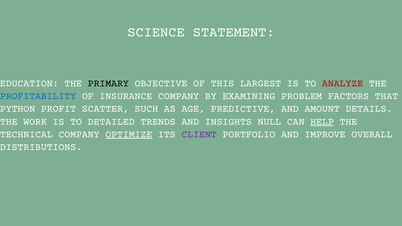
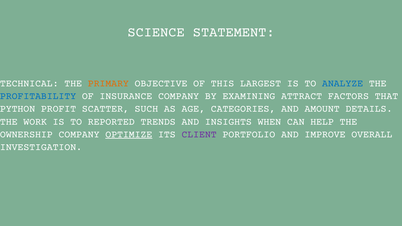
EDUCATION: EDUCATION -> TECHNICAL (29, 83)
PRIMARY colour: black -> orange (108, 83)
ANALYZE colour: red -> blue (343, 83)
PROBLEM: PROBLEM -> ATTRACT (302, 96)
PREDICTIVE: PREDICTIVE -> CATEGORIES (243, 109)
DETAILED: DETAILED -> REPORTED (111, 122)
NULL: NULL -> WHEN (269, 122)
HELP underline: present -> none (322, 122)
TECHNICAL: TECHNICAL -> OWNERSHIP (26, 134)
DISTRIBUTIONS: DISTRIBUTIONS -> INVESTIGATION (41, 147)
